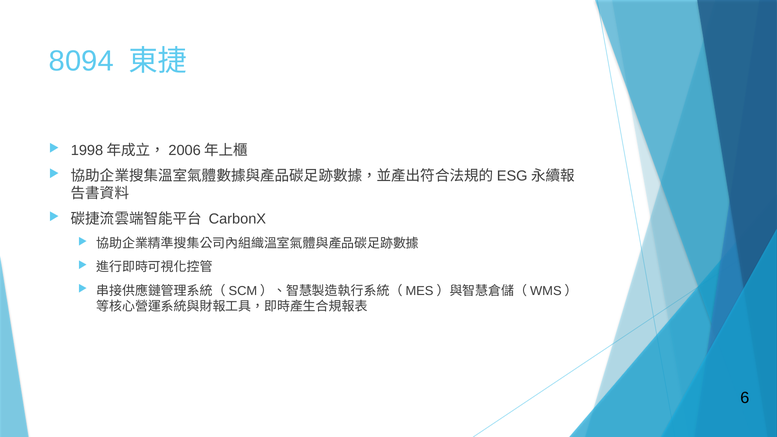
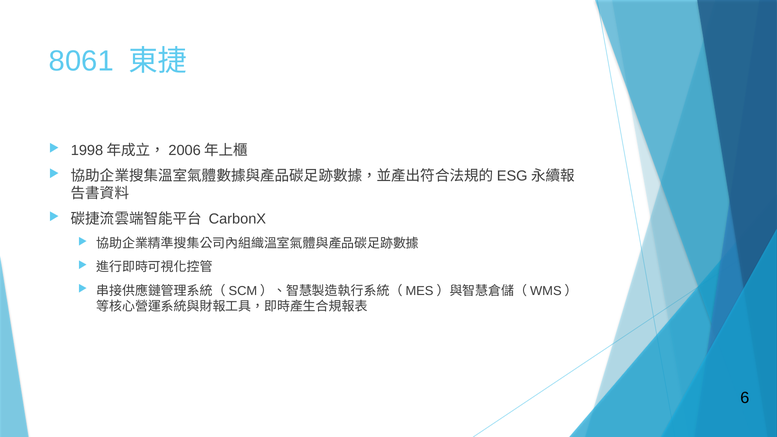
8094: 8094 -> 8061 (81, 61)
